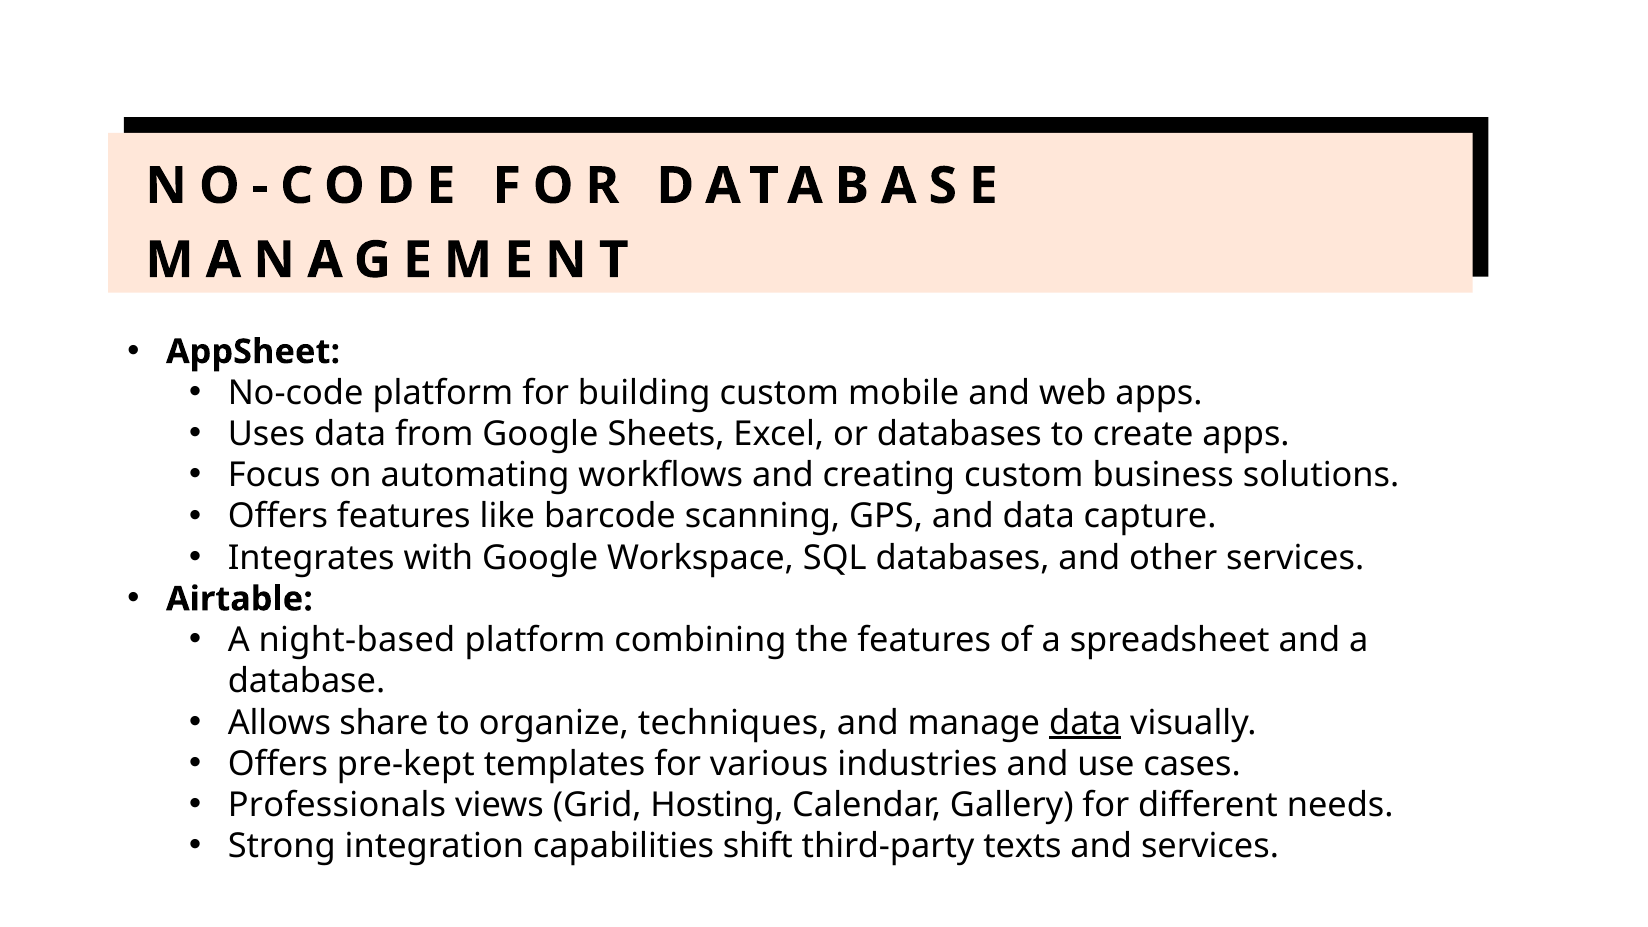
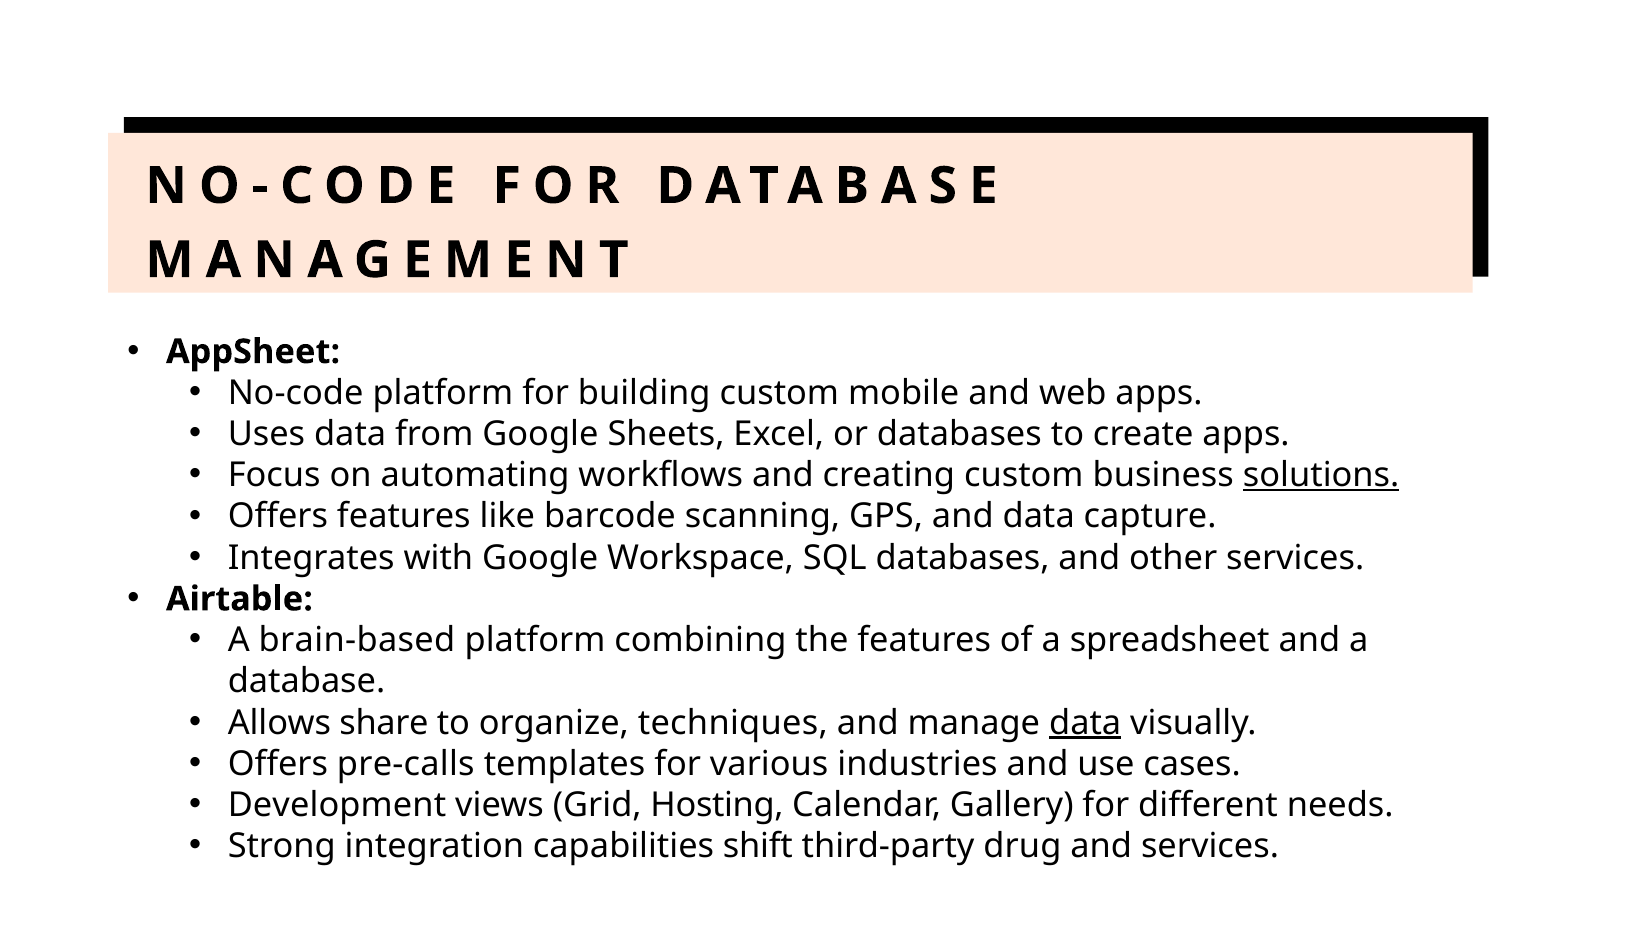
solutions underline: none -> present (1321, 475)
night-based: night-based -> brain-based (357, 640)
pre-kept: pre-kept -> pre-calls (406, 764)
Professionals: Professionals -> Development (337, 805)
texts: texts -> drug (1022, 846)
